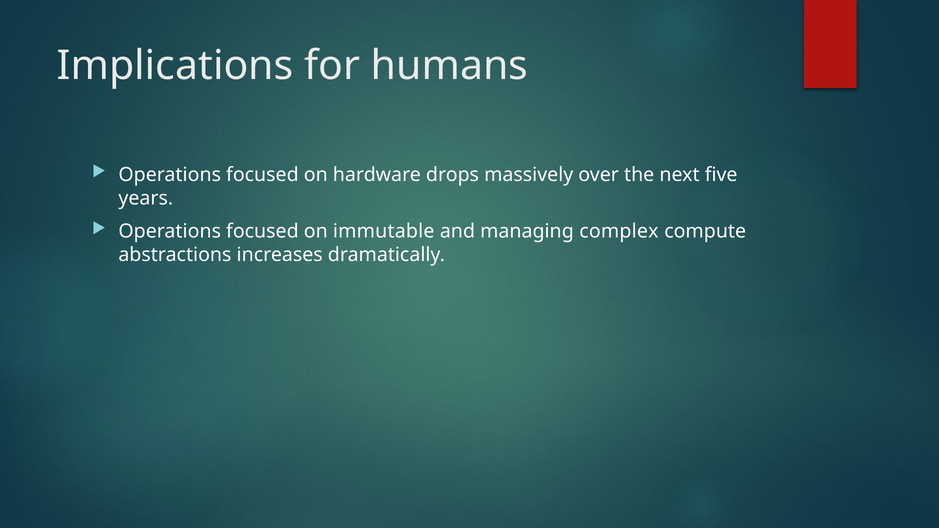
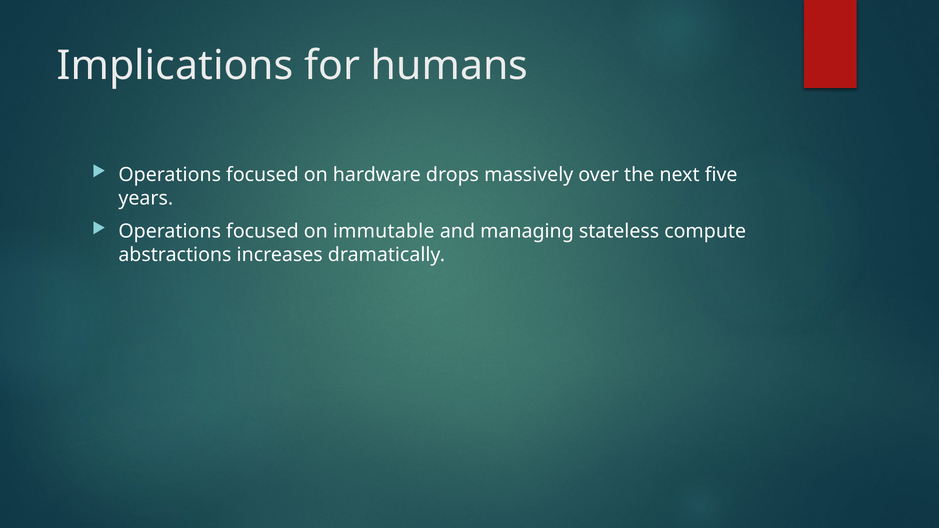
complex: complex -> stateless (619, 232)
